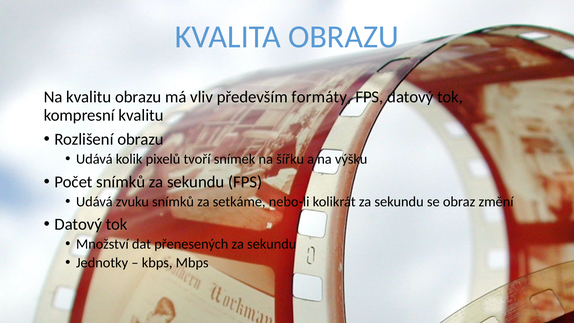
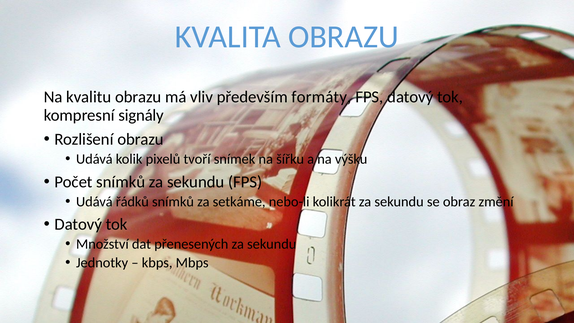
kompresní kvalitu: kvalitu -> signály (141, 115)
zvuku: zvuku -> řádků (132, 202)
